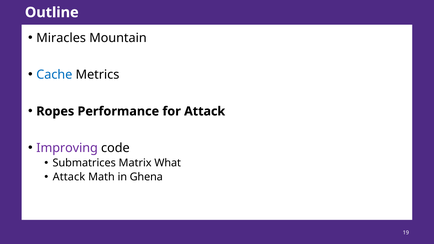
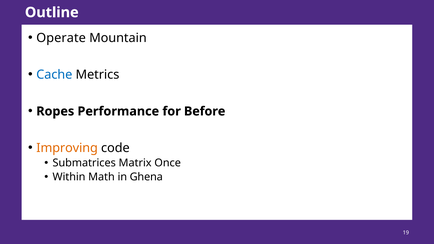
Miracles: Miracles -> Operate (61, 38)
for Attack: Attack -> Before (205, 111)
Improving colour: purple -> orange (67, 148)
What: What -> Once (168, 163)
Attack: Attack -> Within (69, 177)
